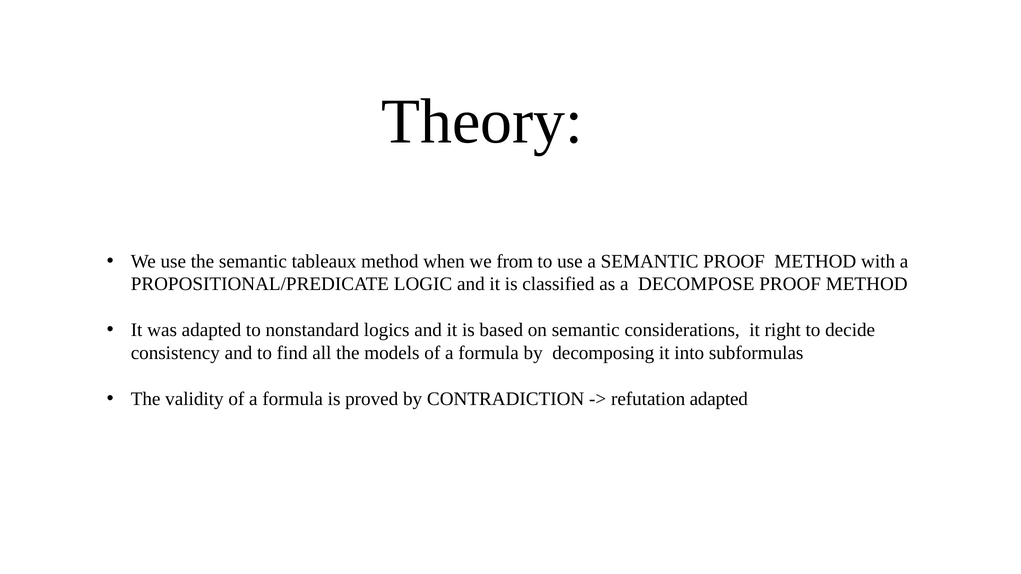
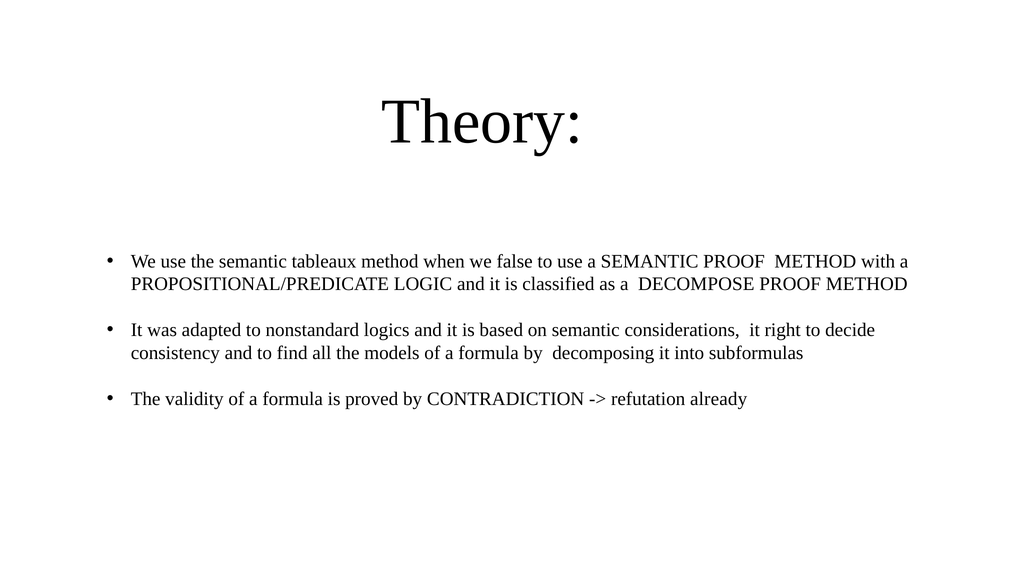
from: from -> false (515, 261)
refutation adapted: adapted -> already (719, 399)
